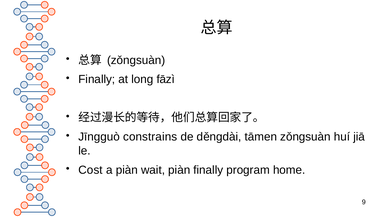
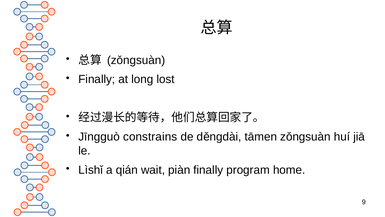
fāzì: fāzì -> lost (166, 79)
Cost: Cost -> Lìshǐ (91, 170)
a piàn: piàn -> qián (127, 170)
